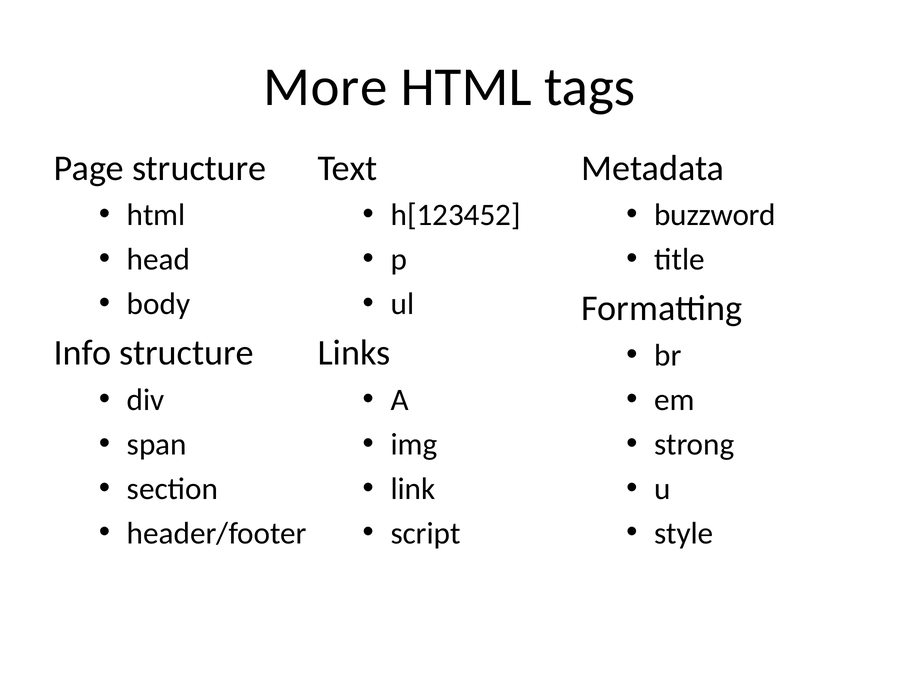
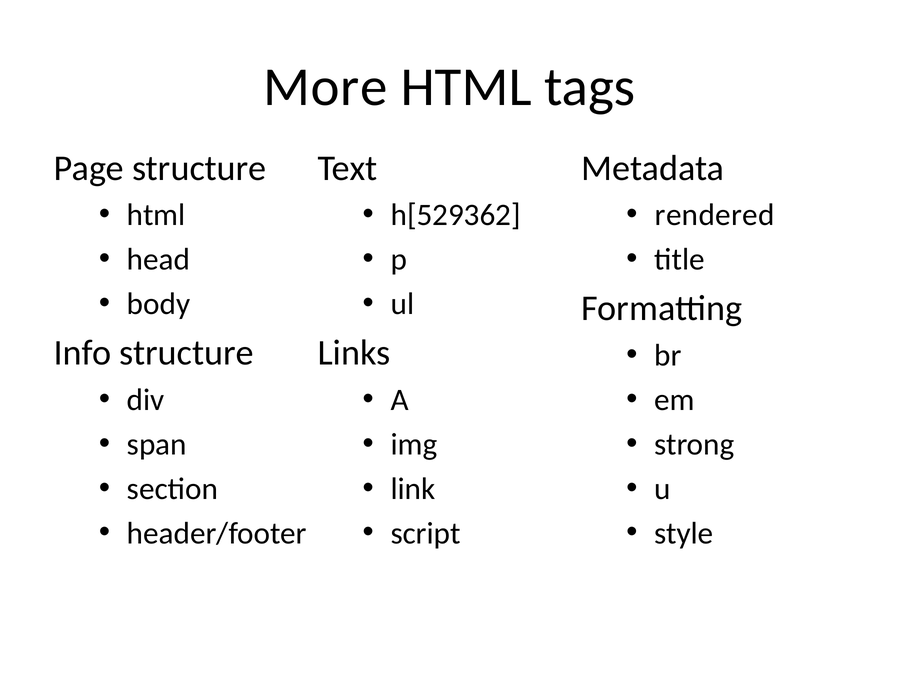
h[123452: h[123452 -> h[529362 (456, 215)
buzzword: buzzword -> rendered (715, 215)
